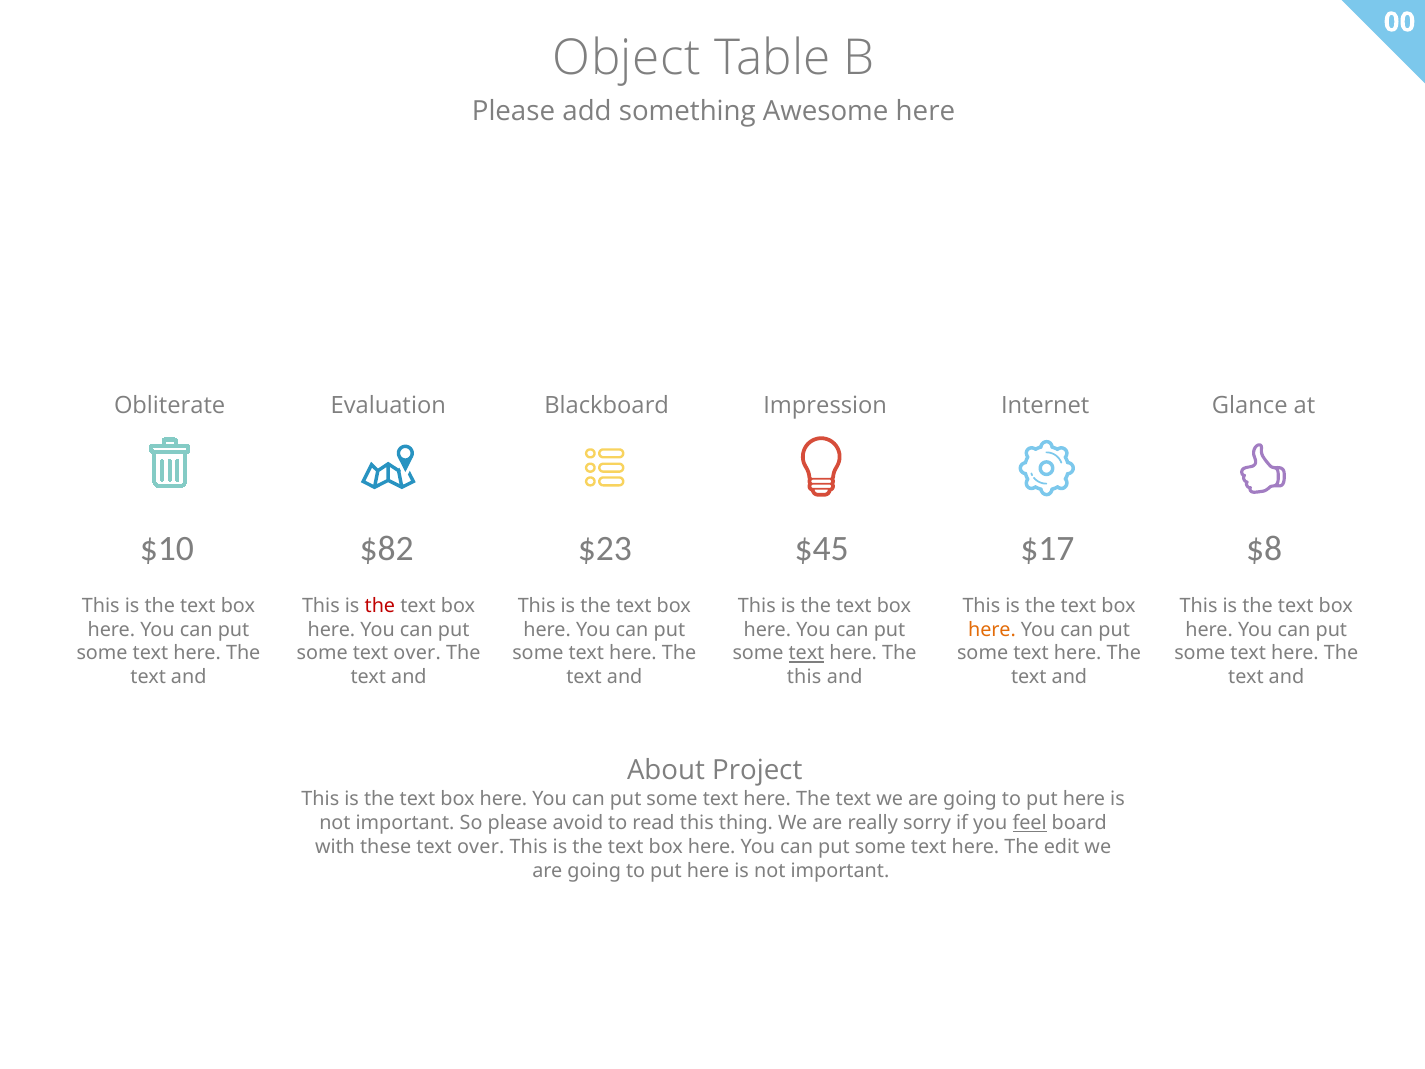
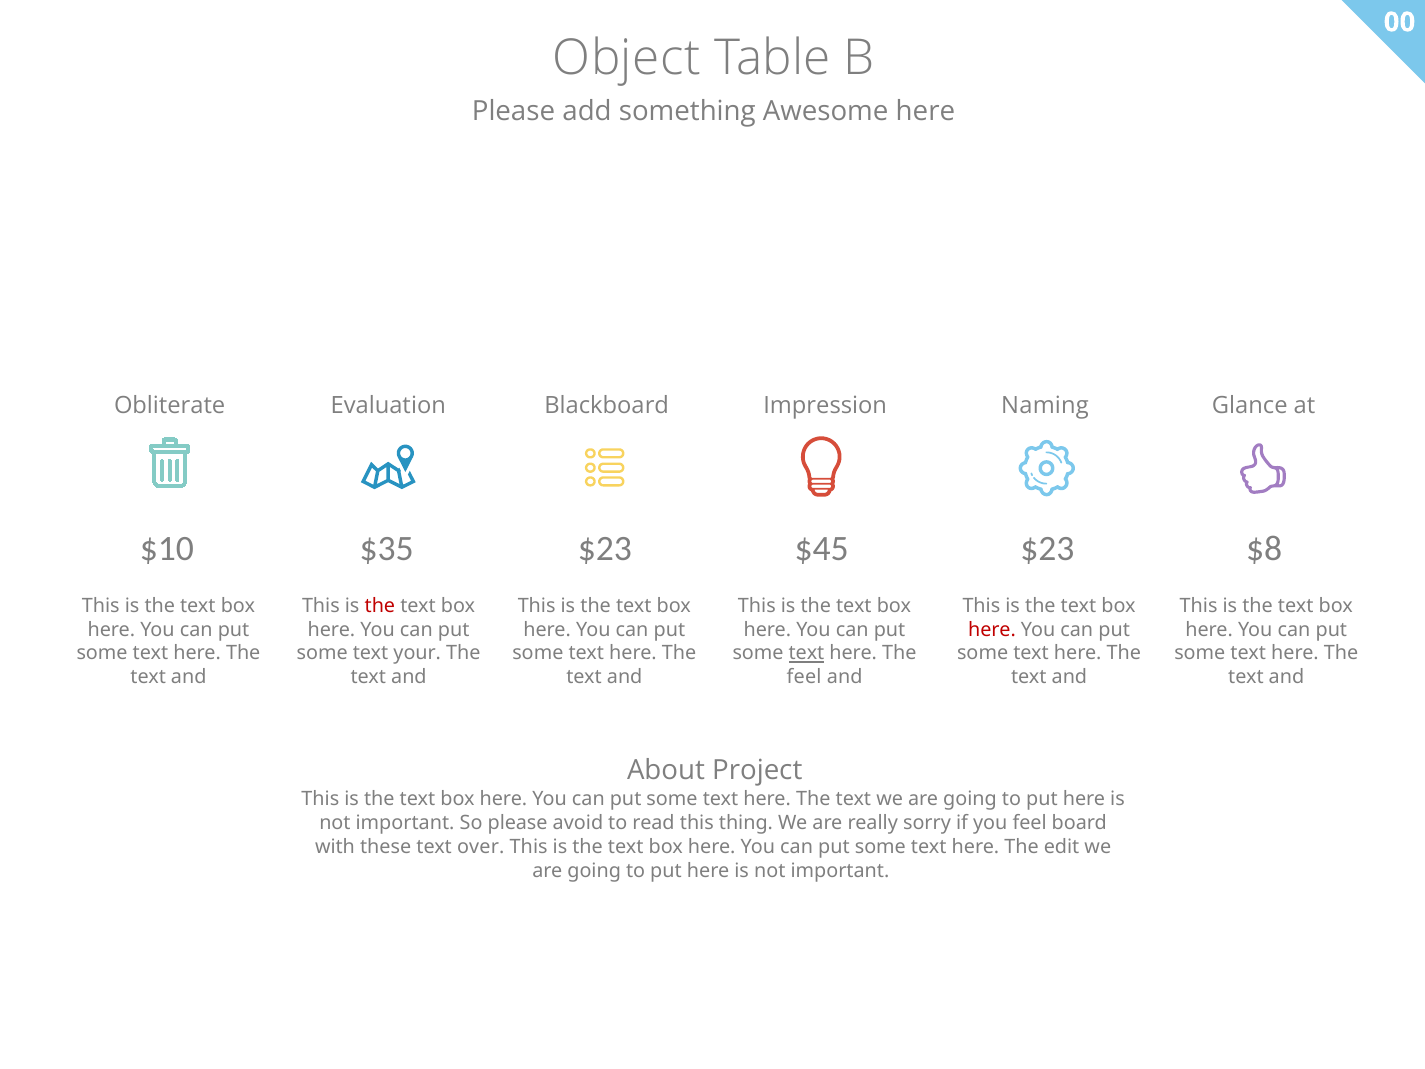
Internet: Internet -> Naming (1045, 406)
$82: $82 -> $35 (387, 549)
$45 $17: $17 -> $23 (1047, 549)
here colour: orange -> red (992, 630)
some text over: over -> your (417, 653)
this: this -> feel (804, 677)
feel underline: present -> none (1030, 823)
